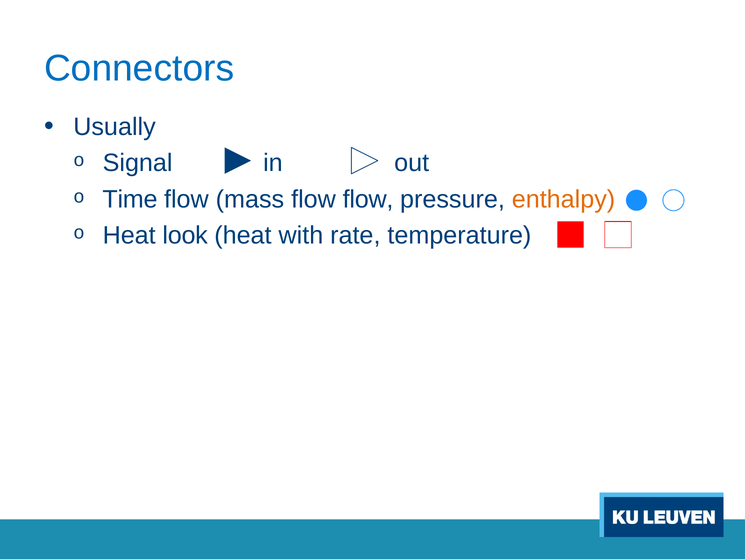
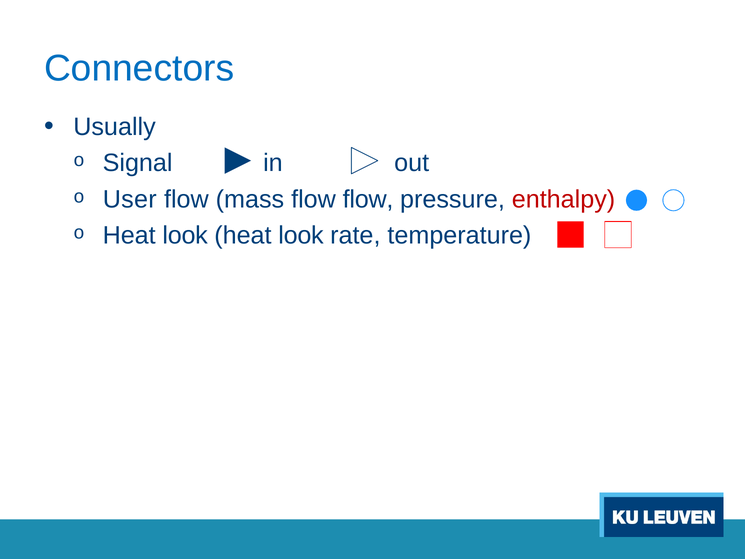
Time: Time -> User (130, 199)
enthalpy colour: orange -> red (564, 199)
with: with -> look (301, 235)
